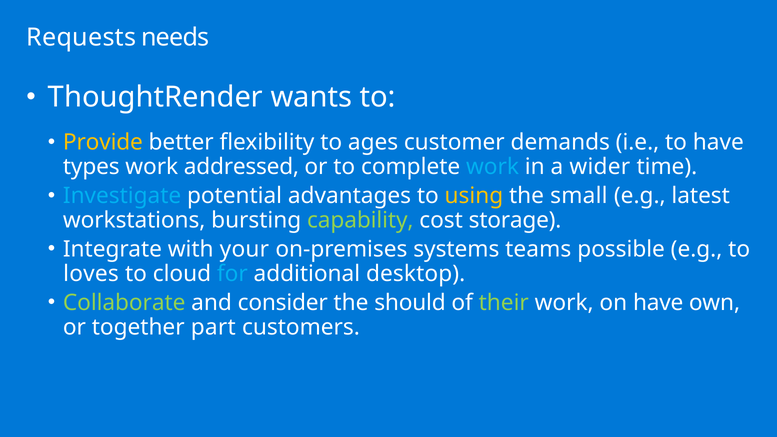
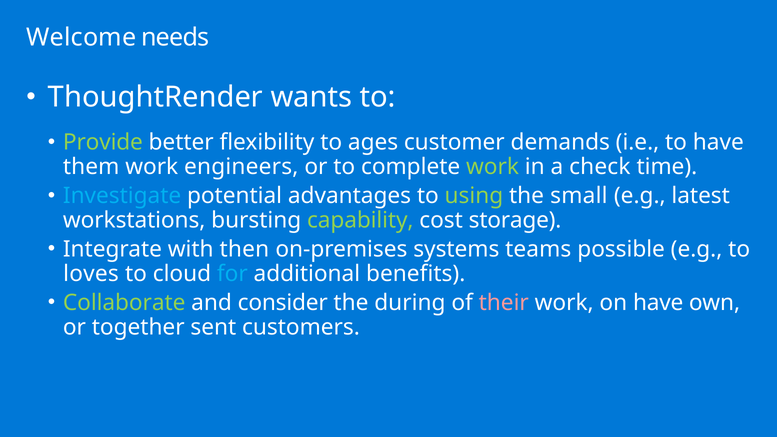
Requests: Requests -> Welcome (81, 38)
Provide colour: yellow -> light green (103, 142)
types: types -> them (91, 167)
addressed: addressed -> engineers (241, 167)
work colour: light blue -> light green (493, 167)
wider: wider -> check (600, 167)
using colour: yellow -> light green (474, 196)
your: your -> then (244, 249)
desktop: desktop -> benefits (416, 274)
should: should -> during (410, 303)
their colour: light green -> pink (504, 303)
part: part -> sent (213, 327)
